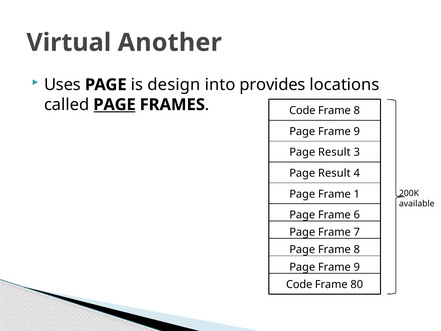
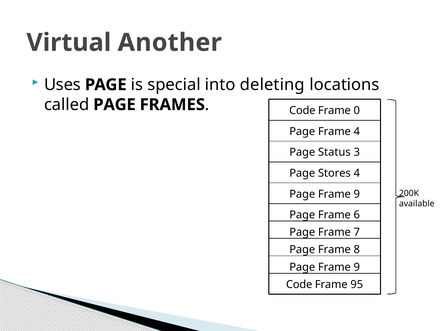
design: design -> special (174, 85)
provides: provides -> deleting (272, 85)
PAGE underline: present -> none (115, 105)
8: 8 -> 0 (357, 111)
9: 9 -> 4 (357, 131)
Result: Result -> Status (334, 152)
Result: Result -> Stores (334, 173)
1: 1 -> 9 (357, 194)
80: 80 -> 95 (357, 284)
